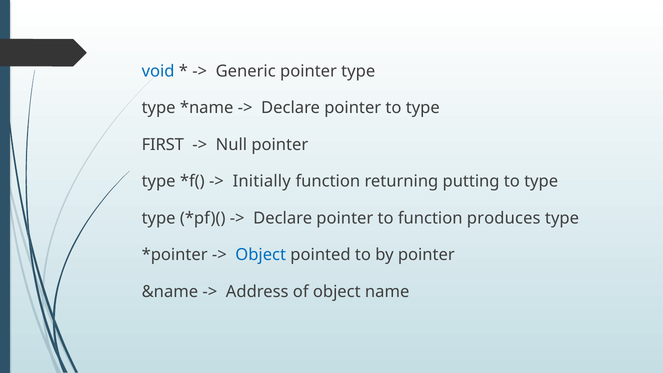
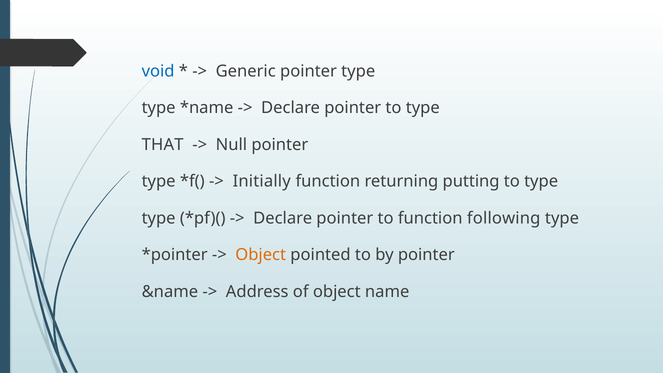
FIRST: FIRST -> THAT (163, 145)
produces: produces -> following (504, 218)
Object colour: blue -> orange (261, 255)
